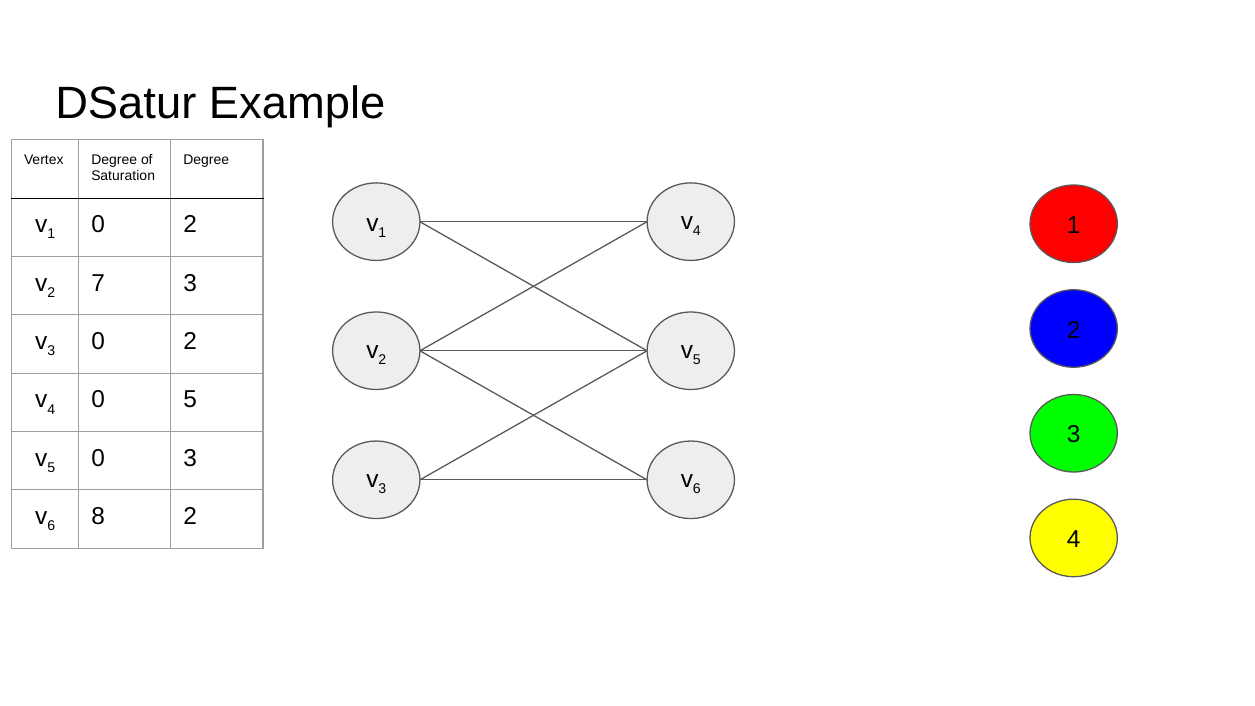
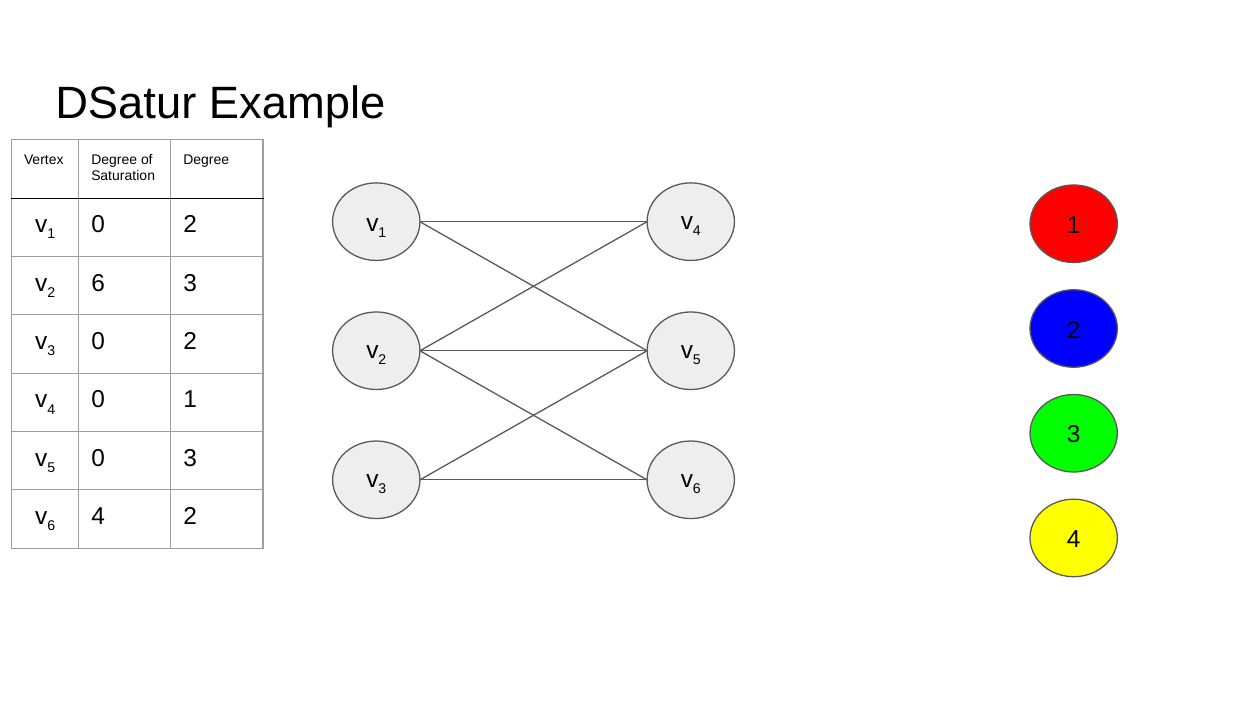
2 7: 7 -> 6 (98, 283)
0 5: 5 -> 1 (190, 400)
8: 8 -> 4 (98, 517)
